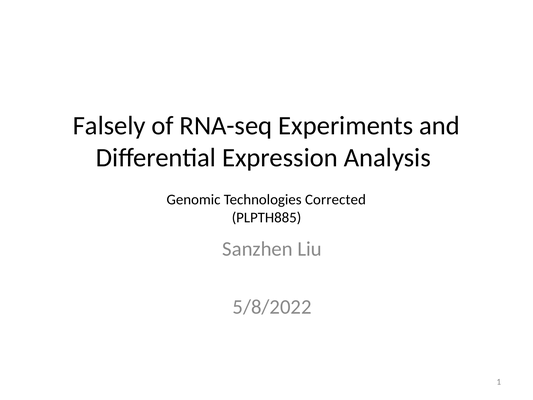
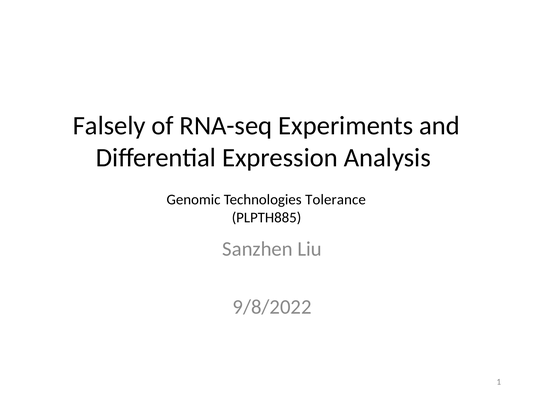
Corrected: Corrected -> Tolerance (335, 200)
5/8/2022: 5/8/2022 -> 9/8/2022 (272, 307)
